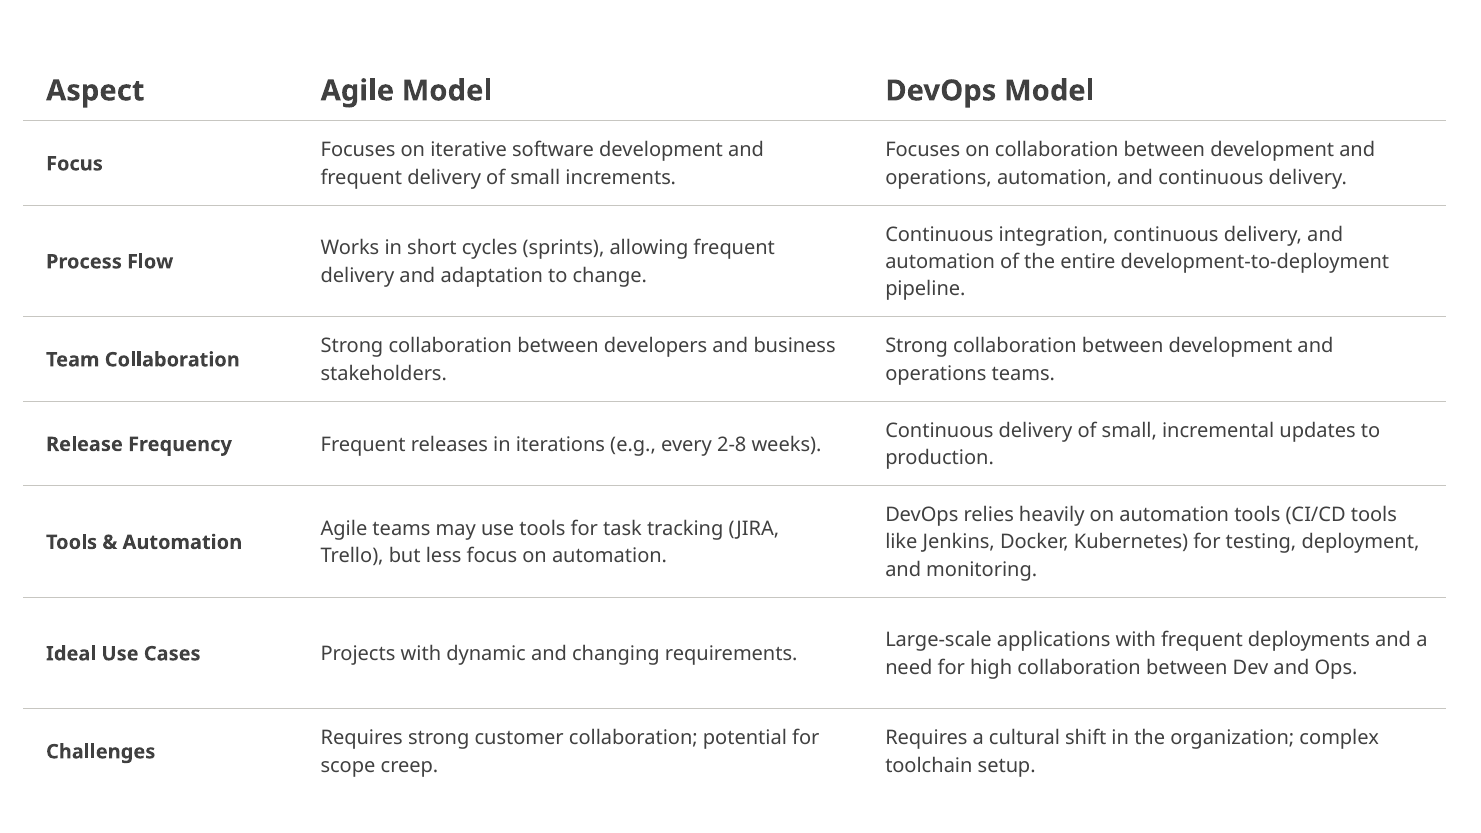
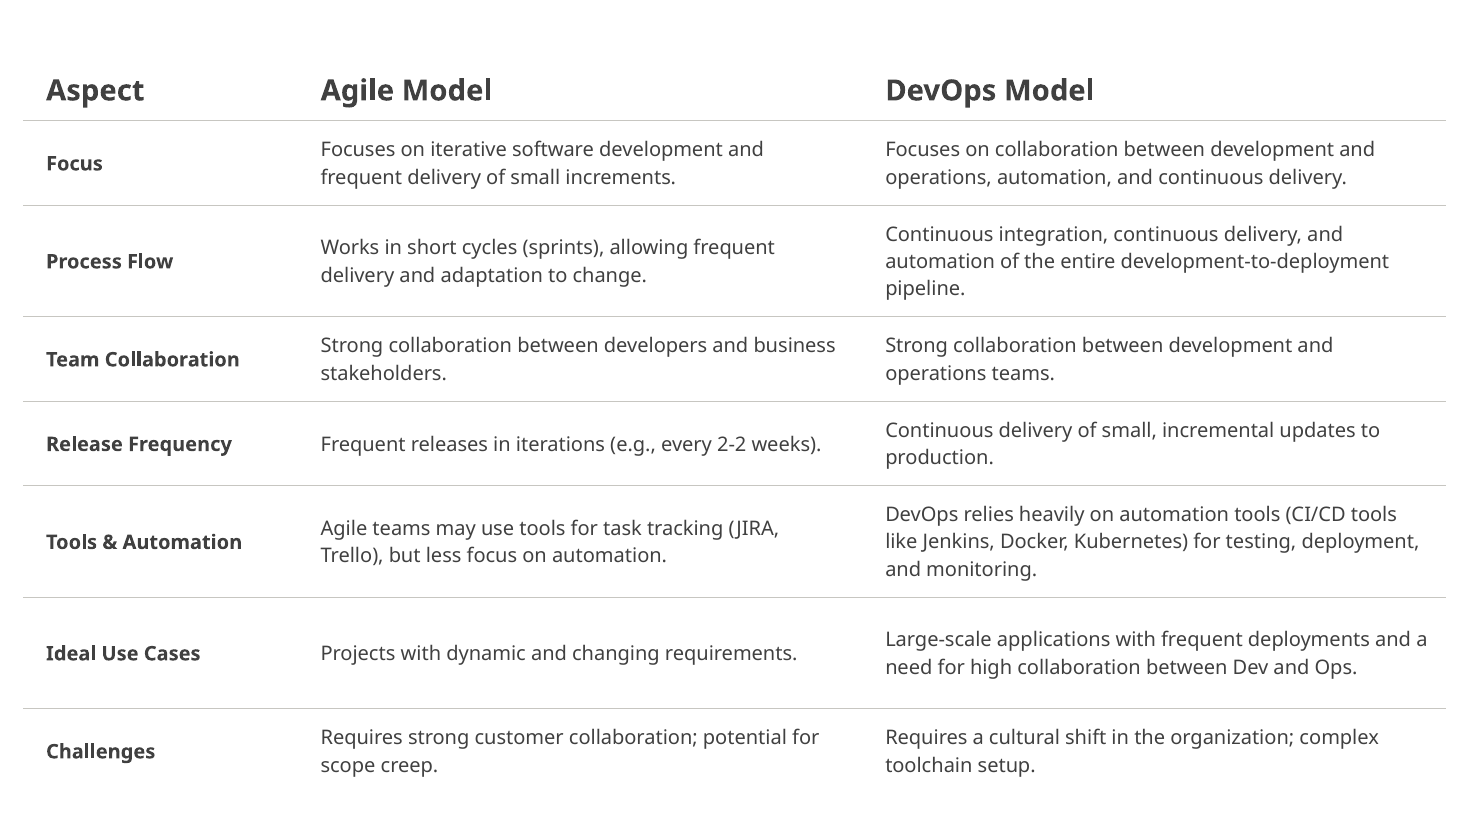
2-8: 2-8 -> 2-2 (732, 444)
